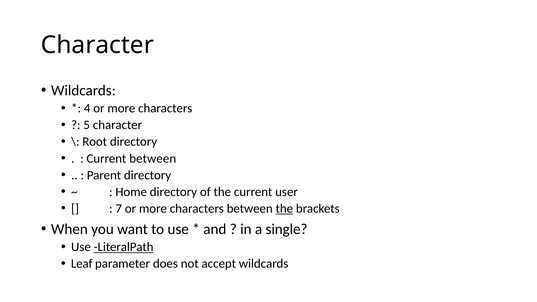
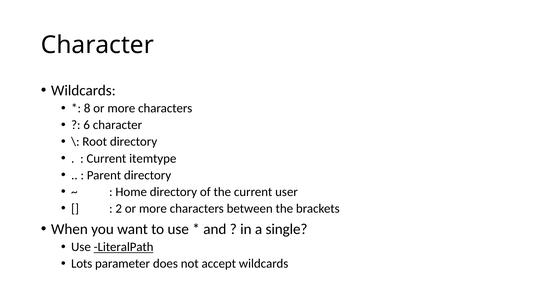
4: 4 -> 8 (87, 108)
5: 5 -> 6 (87, 125)
Current between: between -> itemtype (153, 158)
7: 7 -> 2 (119, 208)
the underline: present -> none (284, 208)
Leaf: Leaf -> Lots (82, 264)
